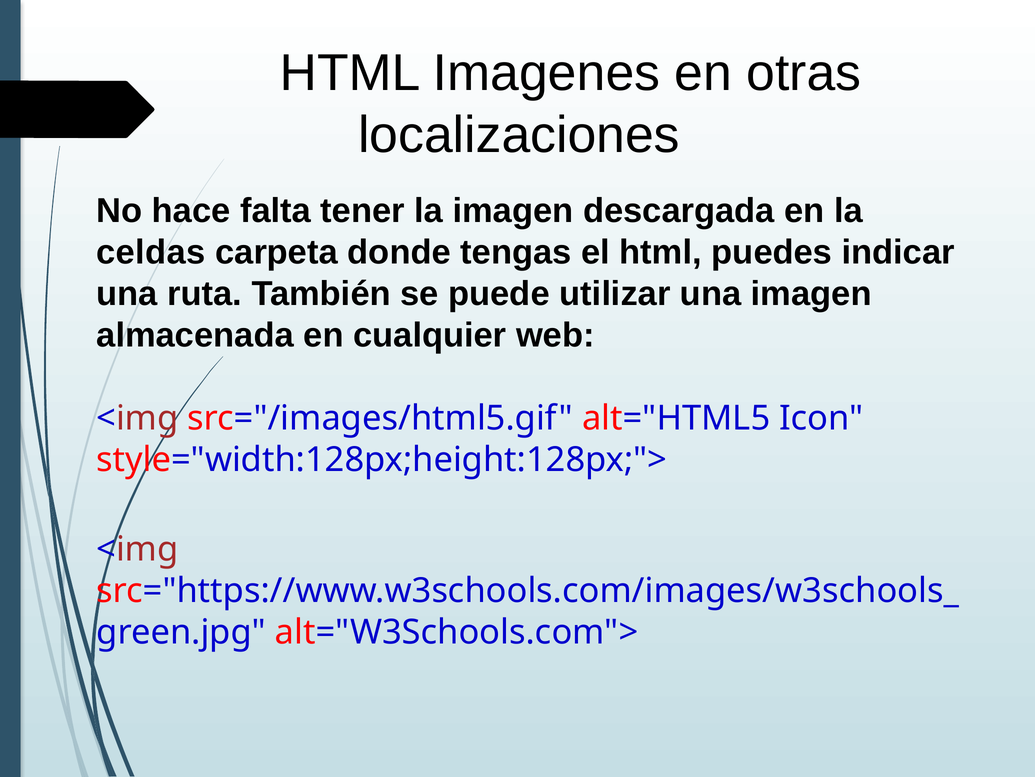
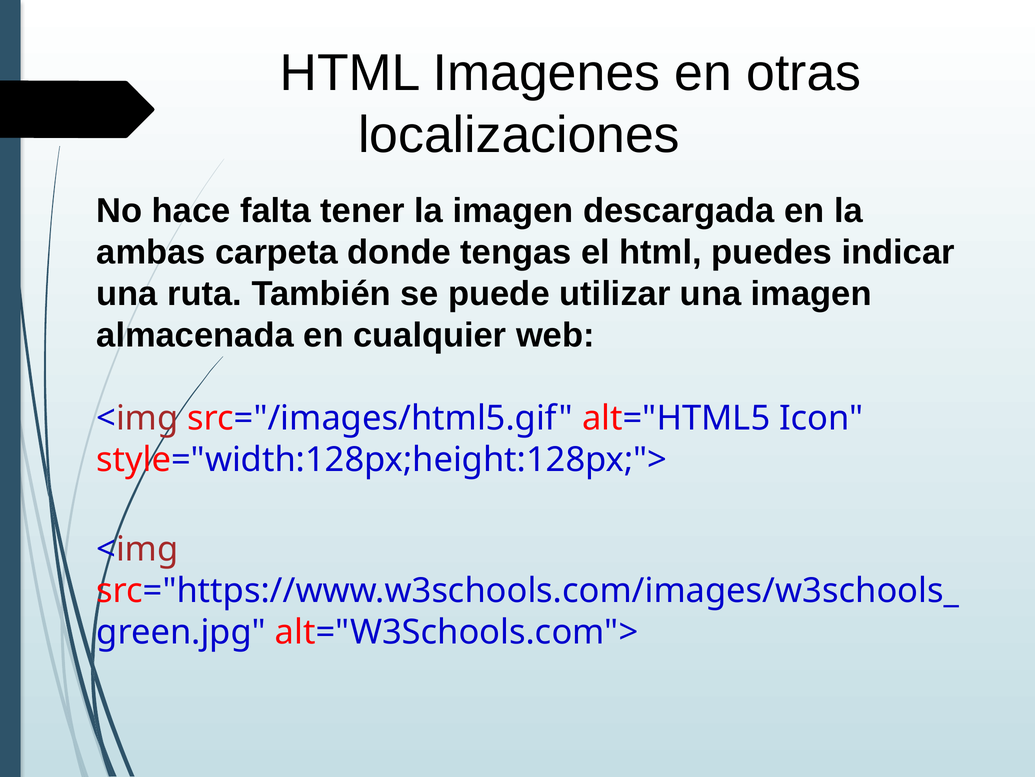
celdas: celdas -> ambas (151, 252)
